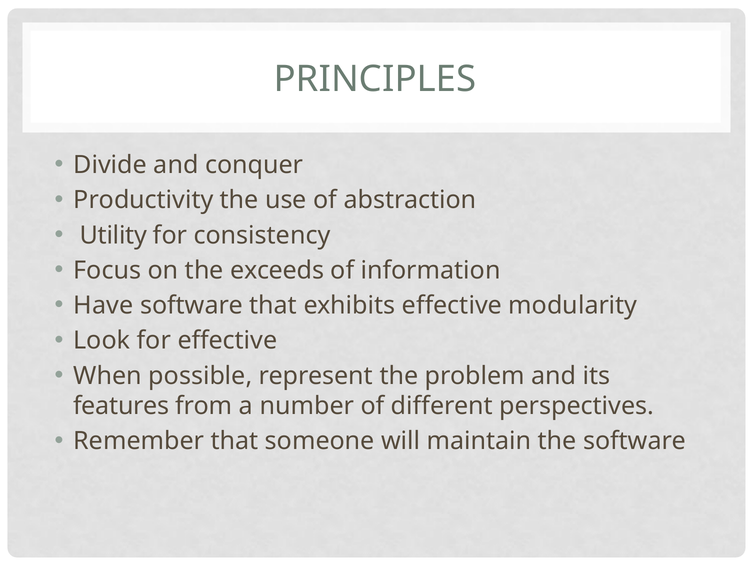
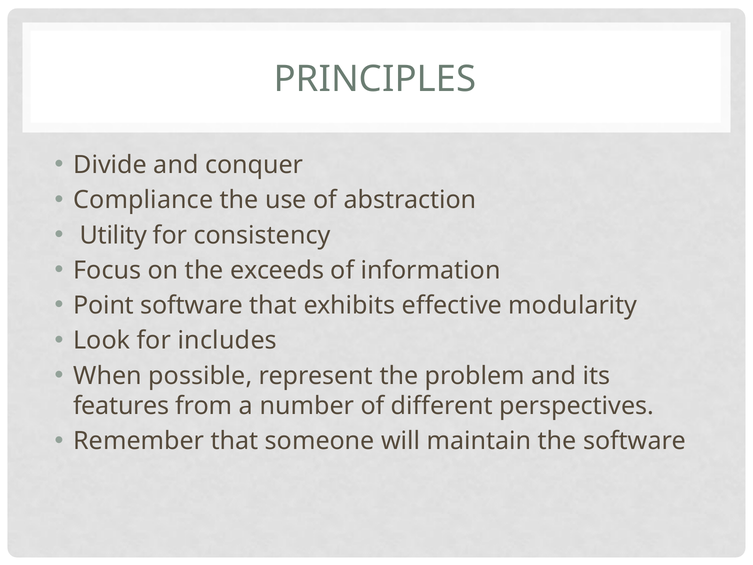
Productivity: Productivity -> Compliance (143, 200)
Have: Have -> Point (104, 305)
for effective: effective -> includes (227, 341)
